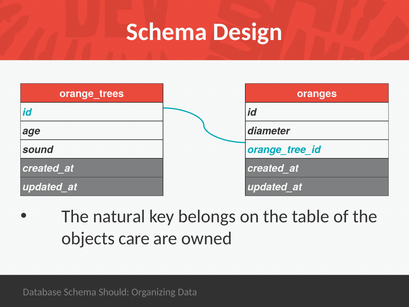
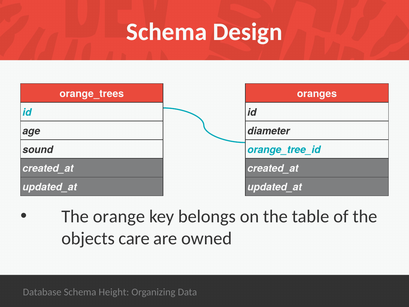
natural: natural -> orange (119, 216)
Should: Should -> Height (114, 292)
